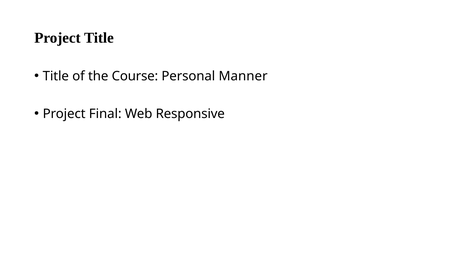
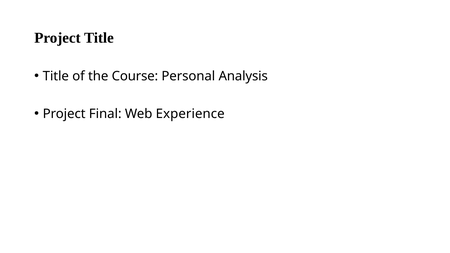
Manner: Manner -> Analysis (243, 76)
Responsive: Responsive -> Experience (190, 114)
